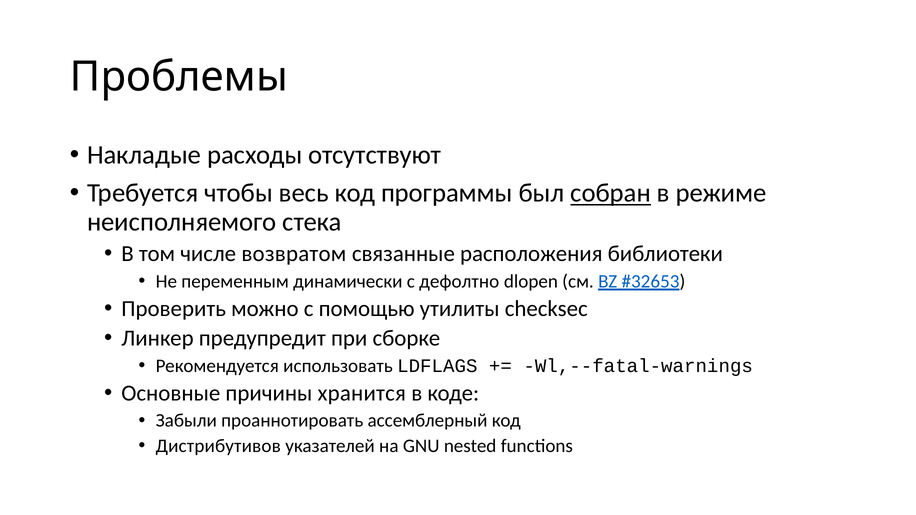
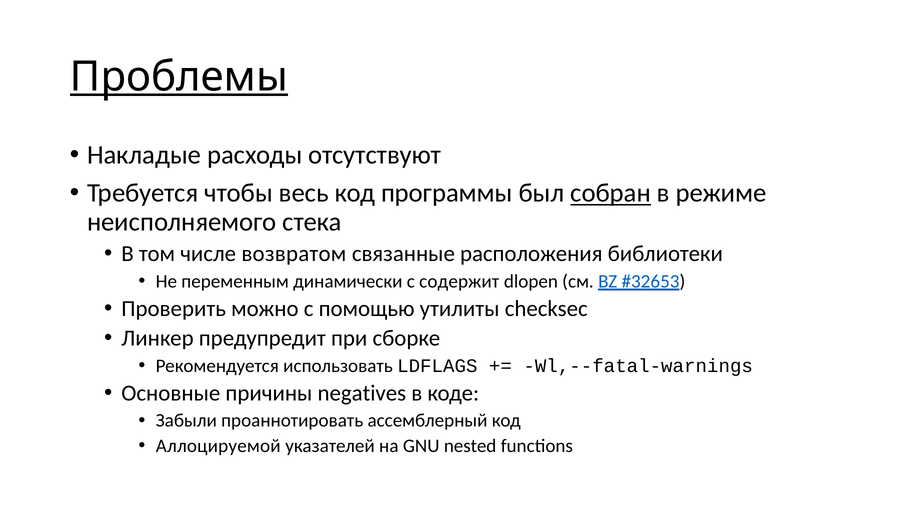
Проблемы underline: none -> present (179, 77)
дефолтно: дефолтно -> содержит (459, 281)
хранится: хранится -> negatives (362, 393)
Дистрибутивов: Дистрибутивов -> Аллоцируемой (218, 446)
